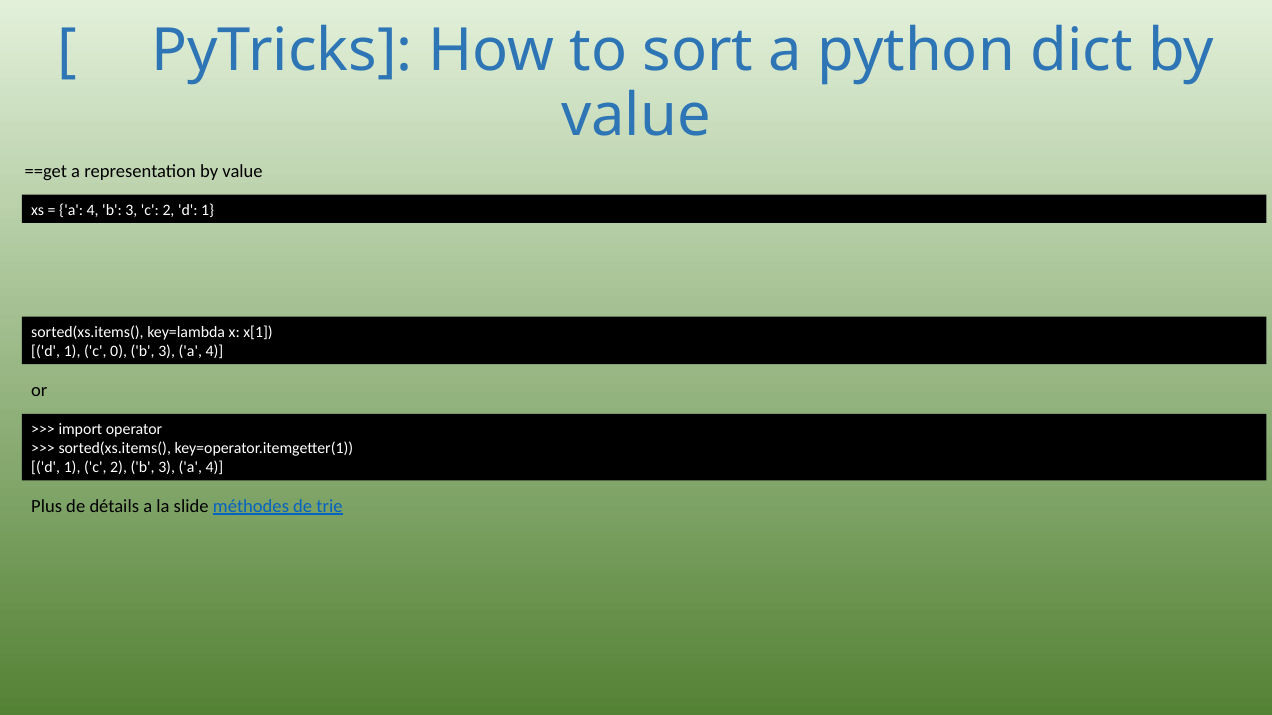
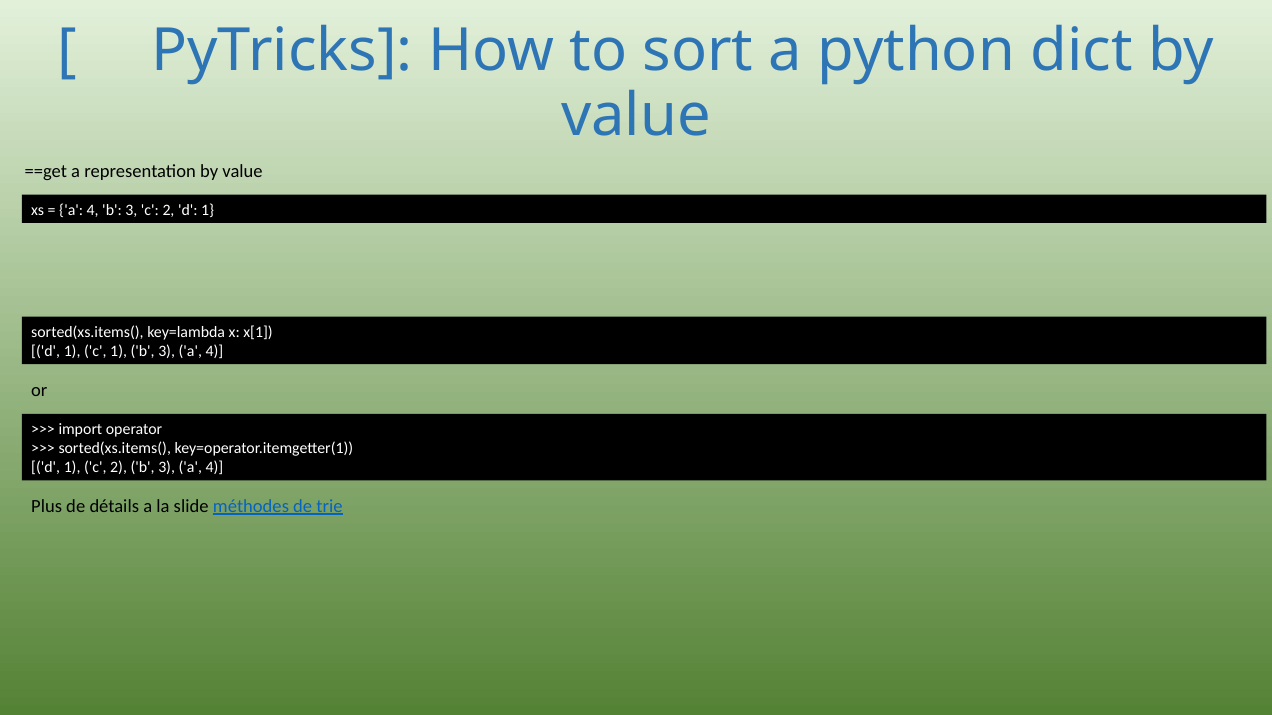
c 0: 0 -> 1 (119, 351)
